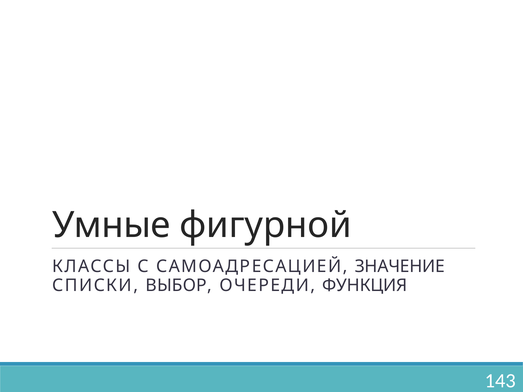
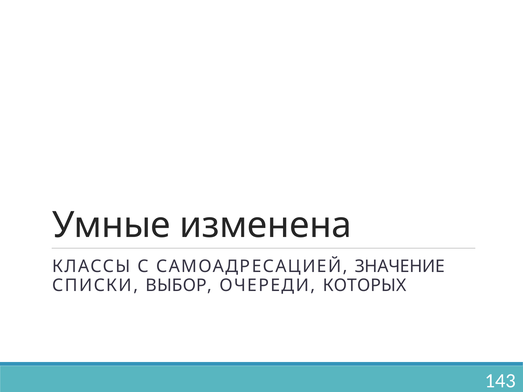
фигурной: фигурной -> изменена (266, 225)
ФУНКЦИЯ: ФУНКЦИЯ -> КОТОРЫХ (365, 285)
